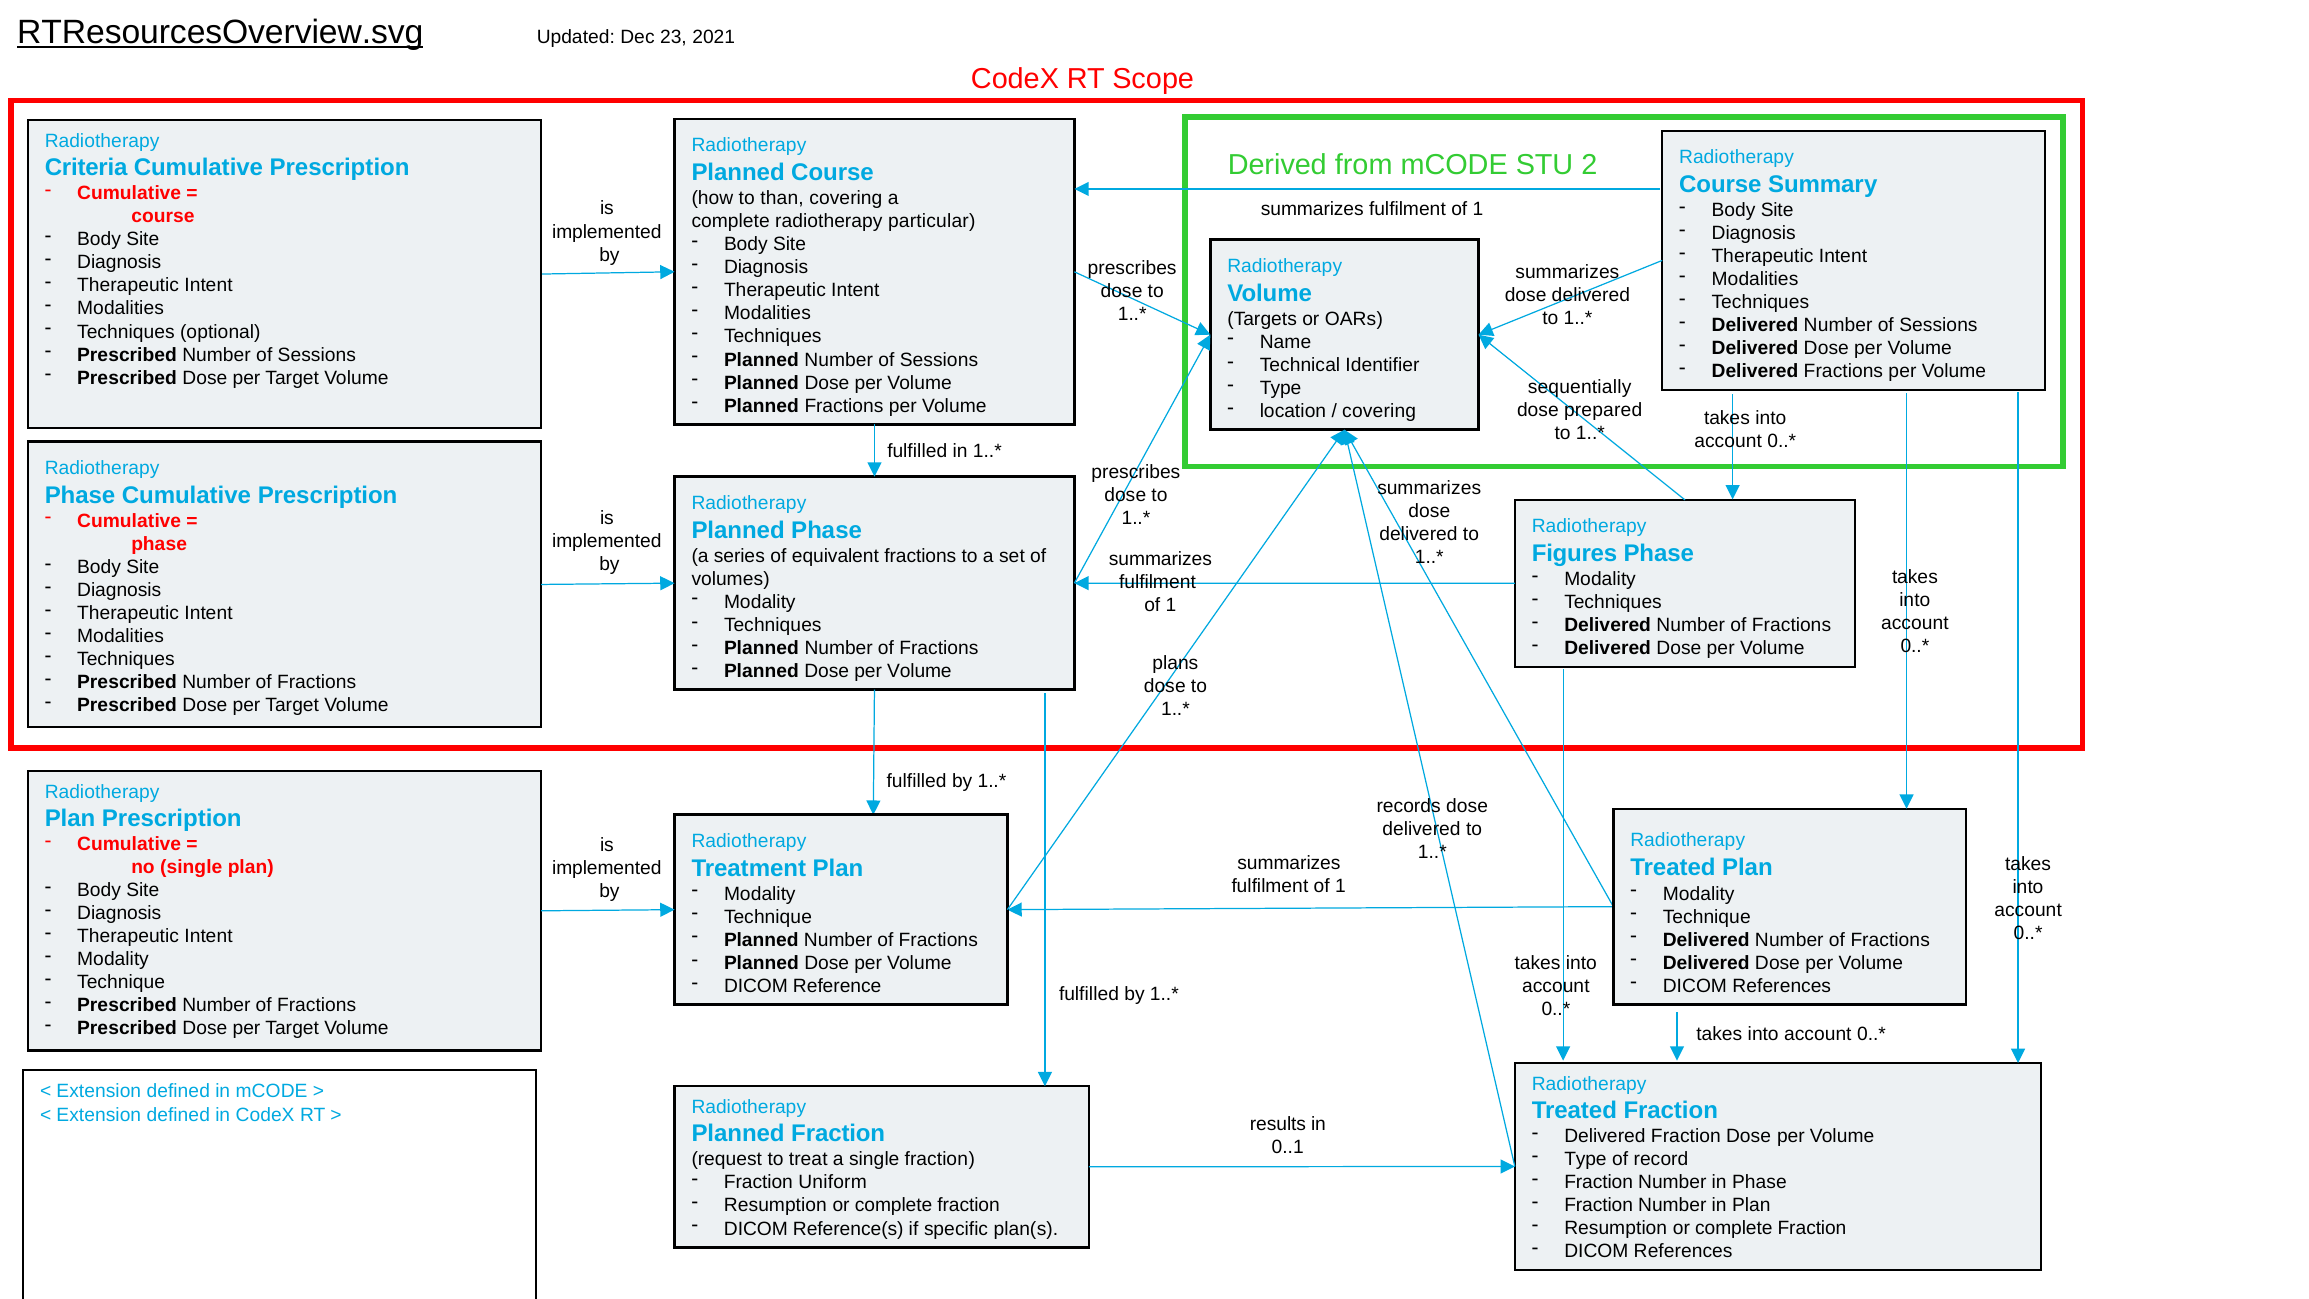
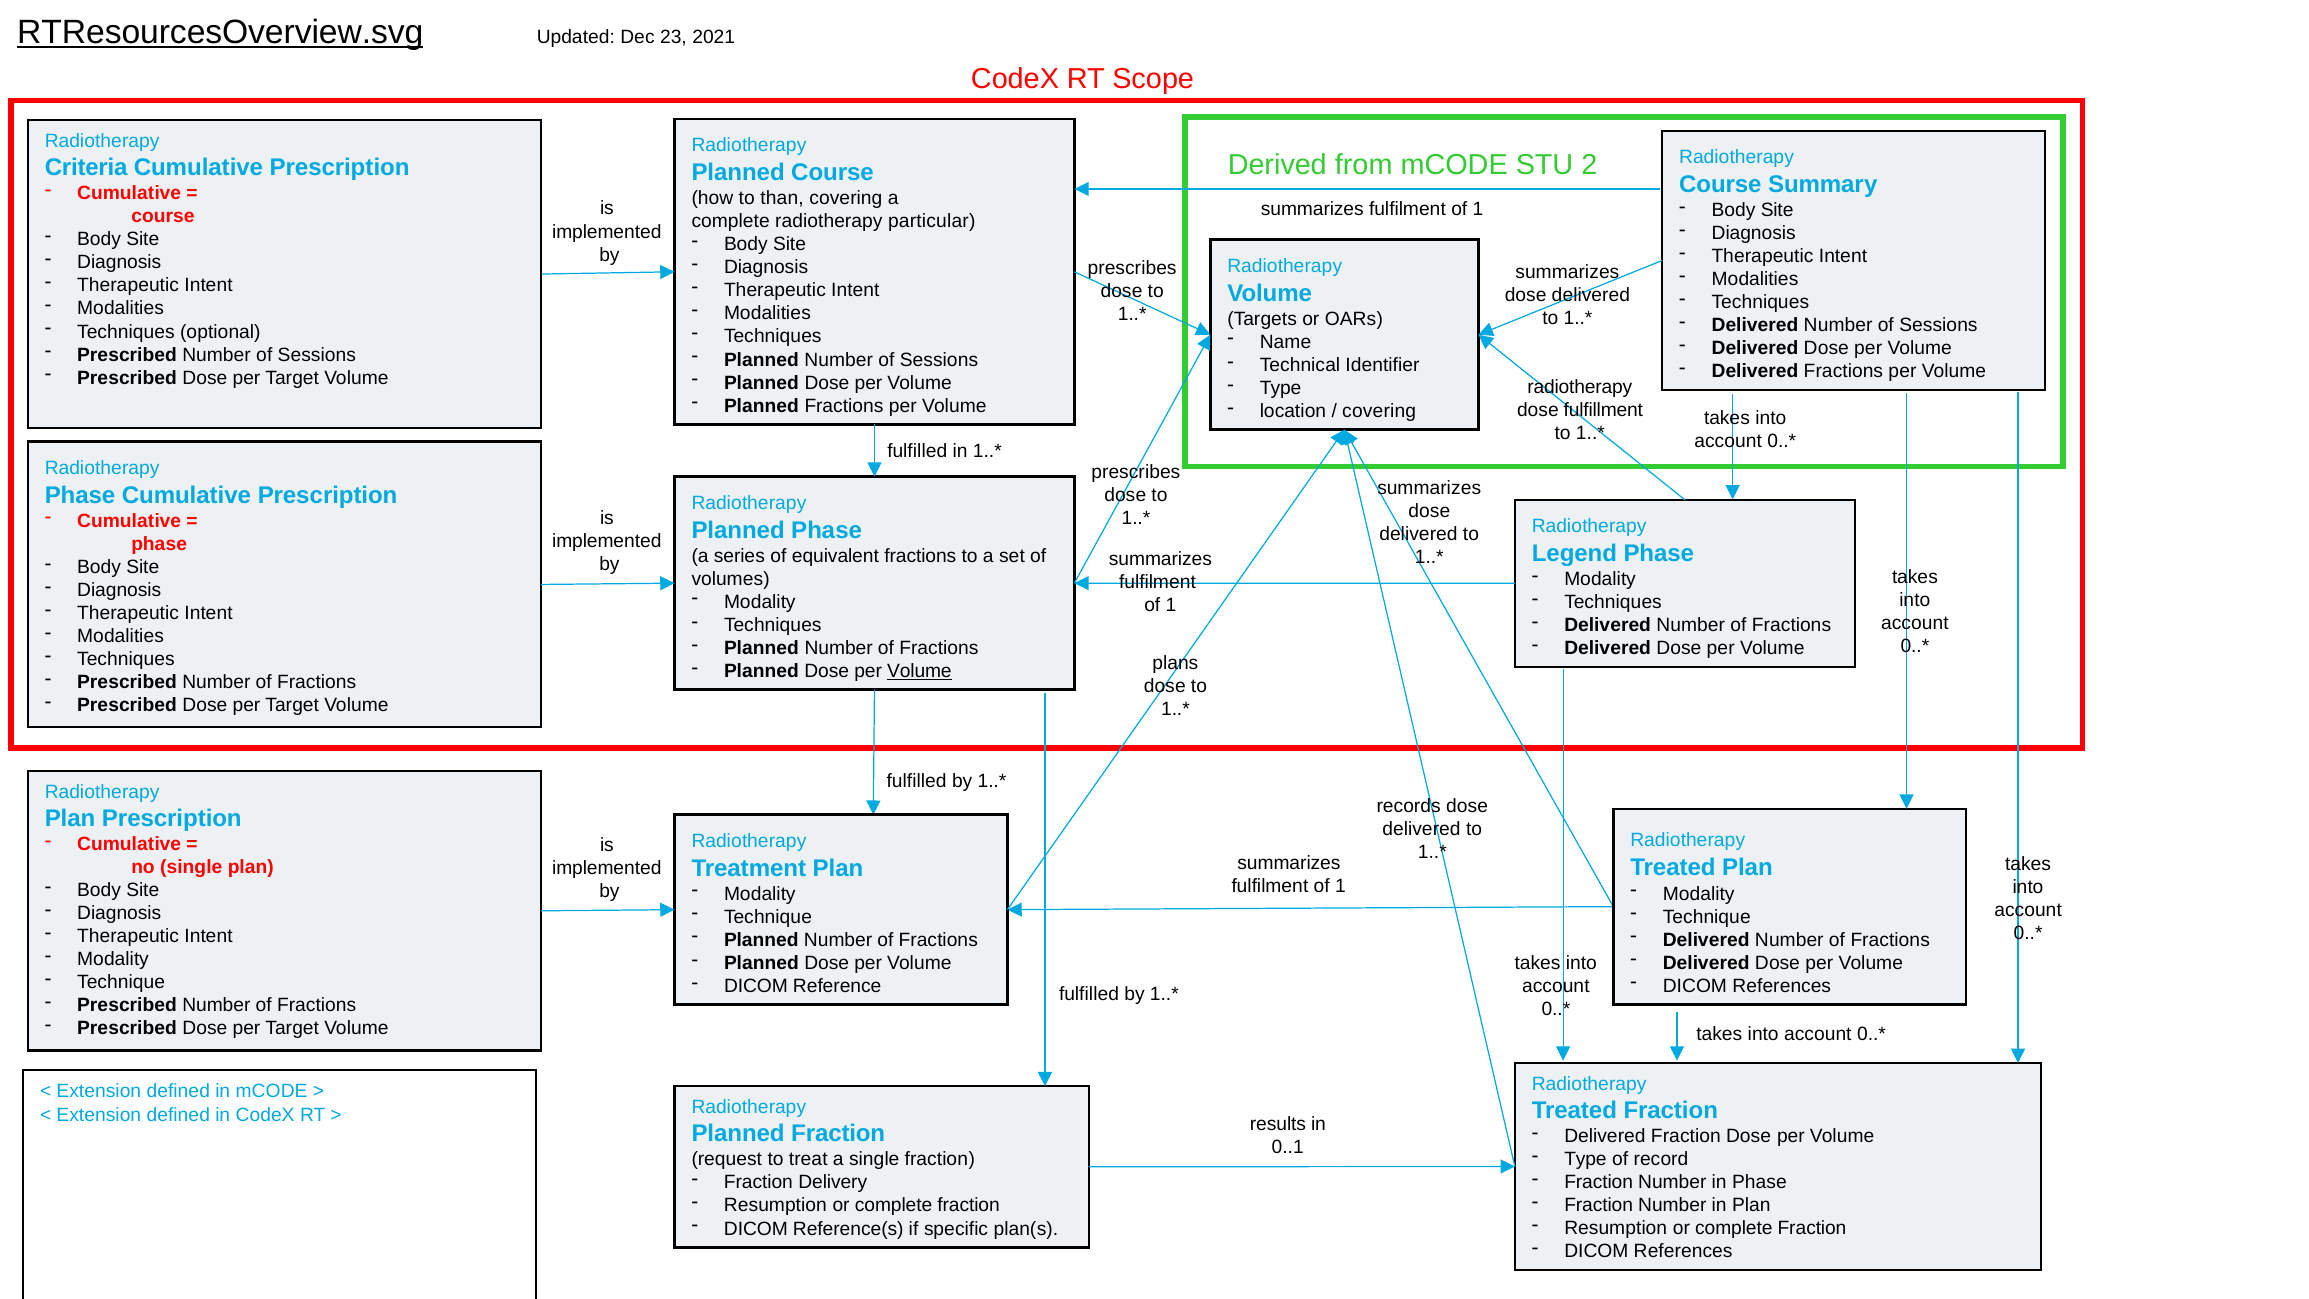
sequentially: sequentially -> radiotherapy (1580, 387)
prepared: prepared -> fulfillment (1603, 410)
Figures: Figures -> Legend (1574, 553)
Volume underline: none -> present (919, 671)
Uniform: Uniform -> Delivery (833, 1182)
